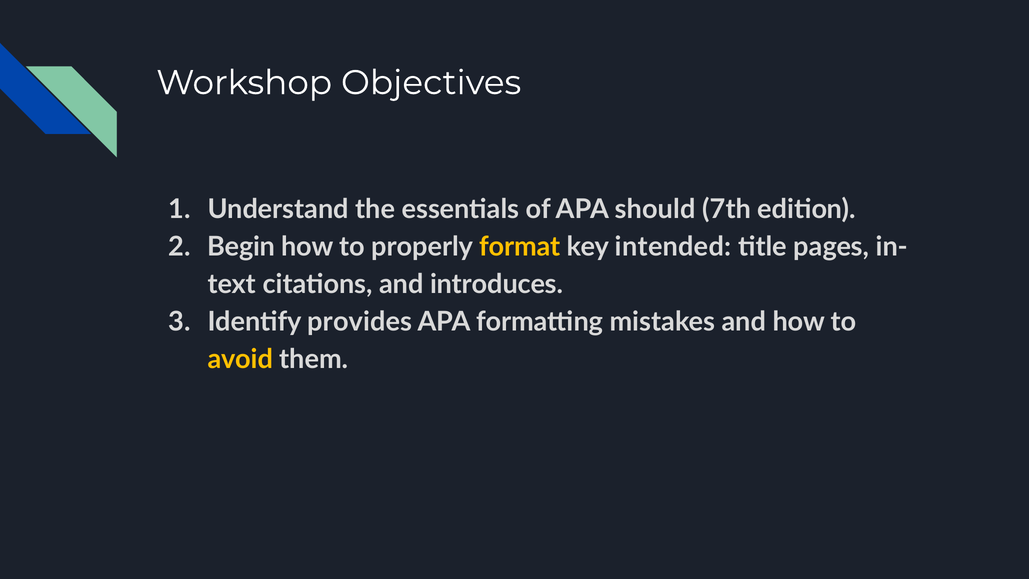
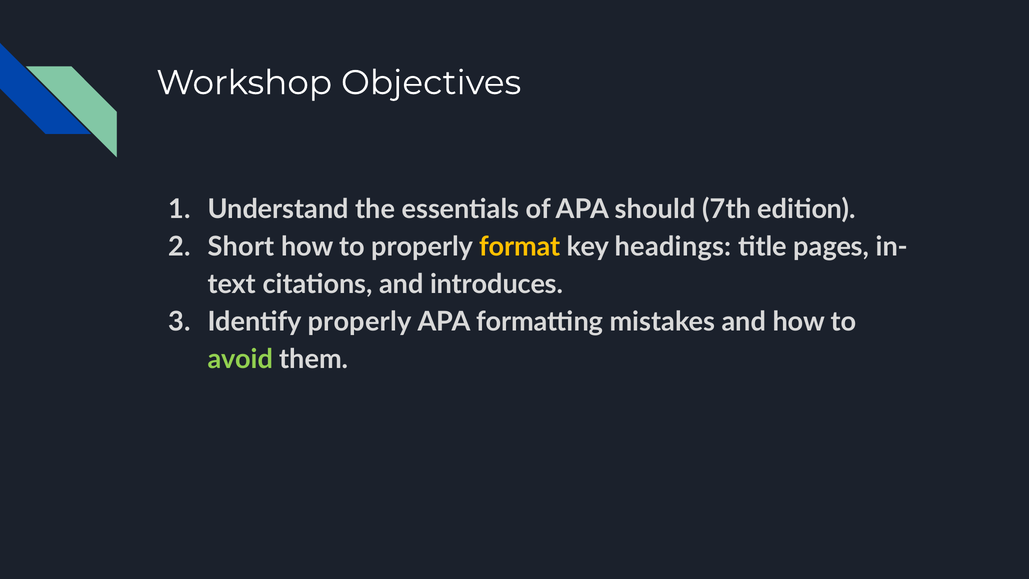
Begin: Begin -> Short (241, 247)
intended: intended -> headings (673, 247)
Identify provides: provides -> properly (360, 322)
avoid colour: yellow -> light green (240, 359)
